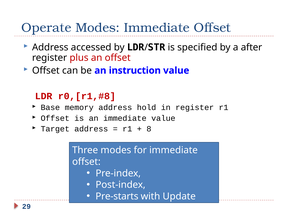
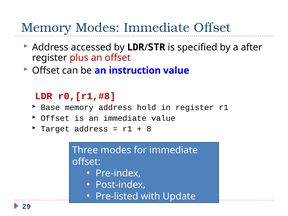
Operate: Operate -> Memory (46, 28)
Pre-starts: Pre-starts -> Pre-listed (117, 196)
